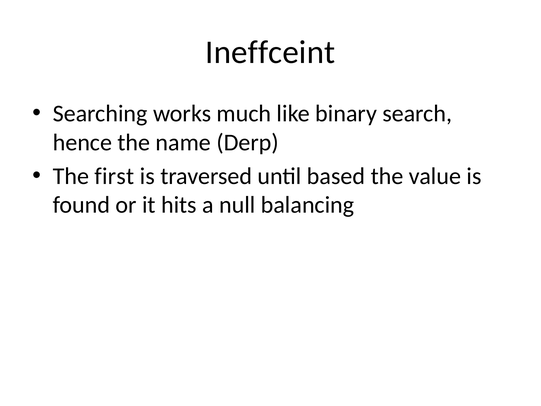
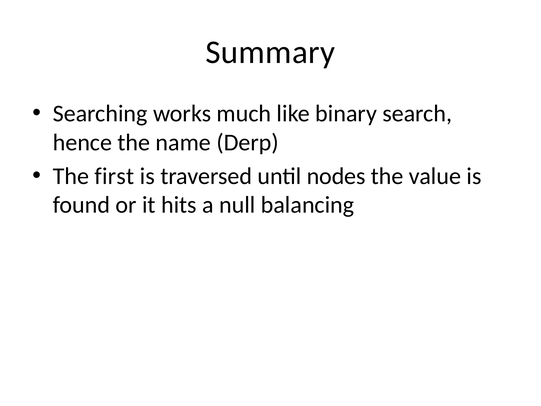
Ineffceint: Ineffceint -> Summary (270, 52)
based: based -> nodes (336, 176)
